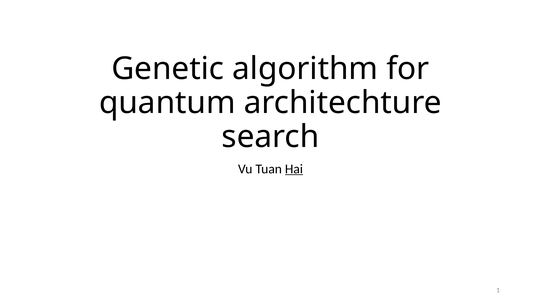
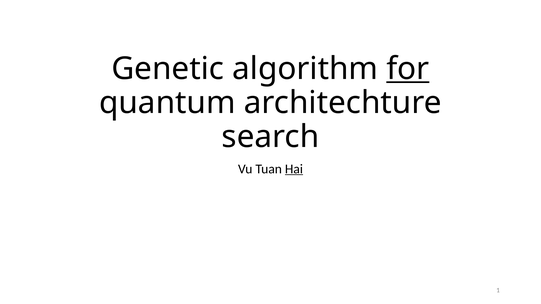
for underline: none -> present (408, 69)
